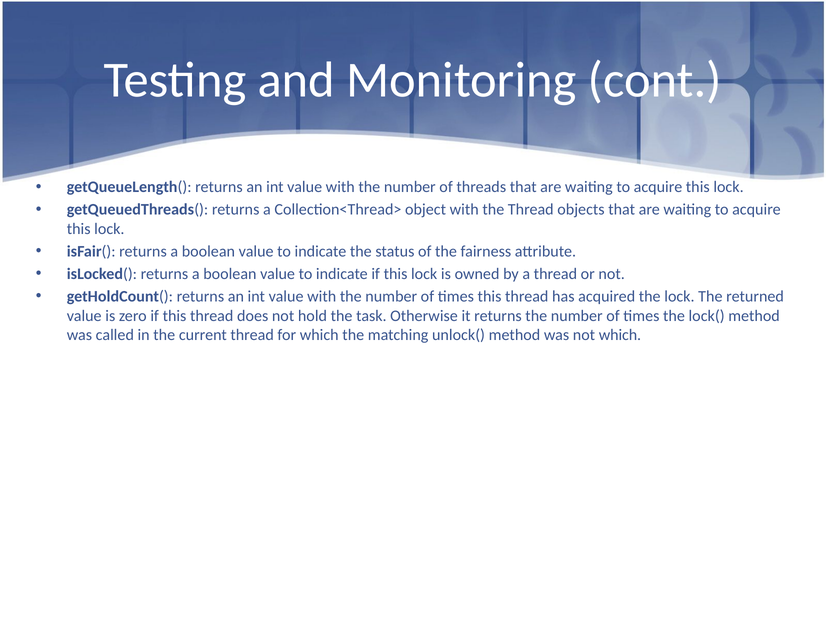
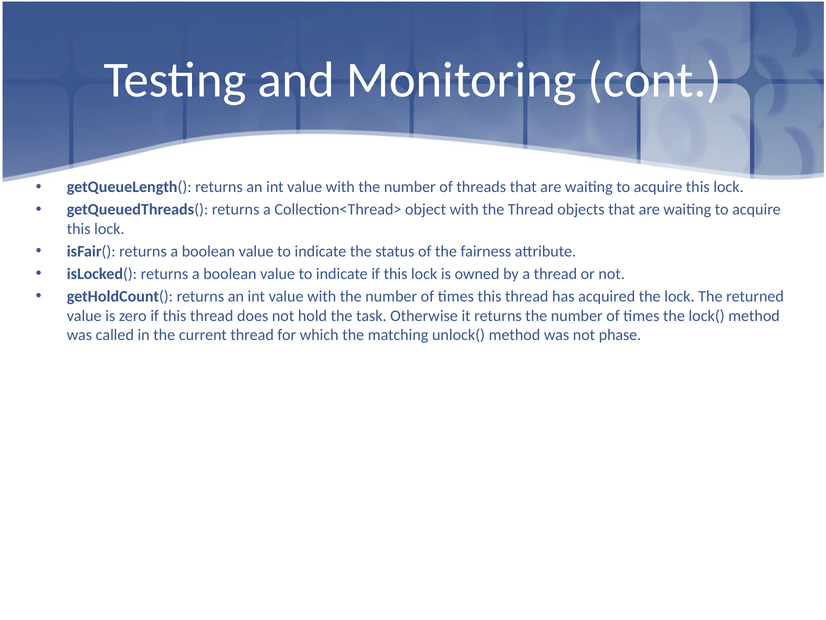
not which: which -> phase (620, 335)
